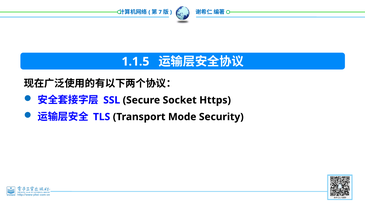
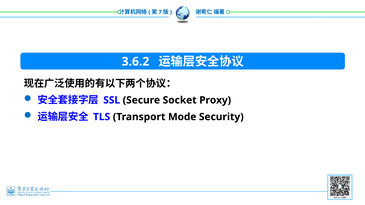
1.1.5: 1.1.5 -> 3.6.2 (135, 62)
Https: Https -> Proxy (215, 100)
